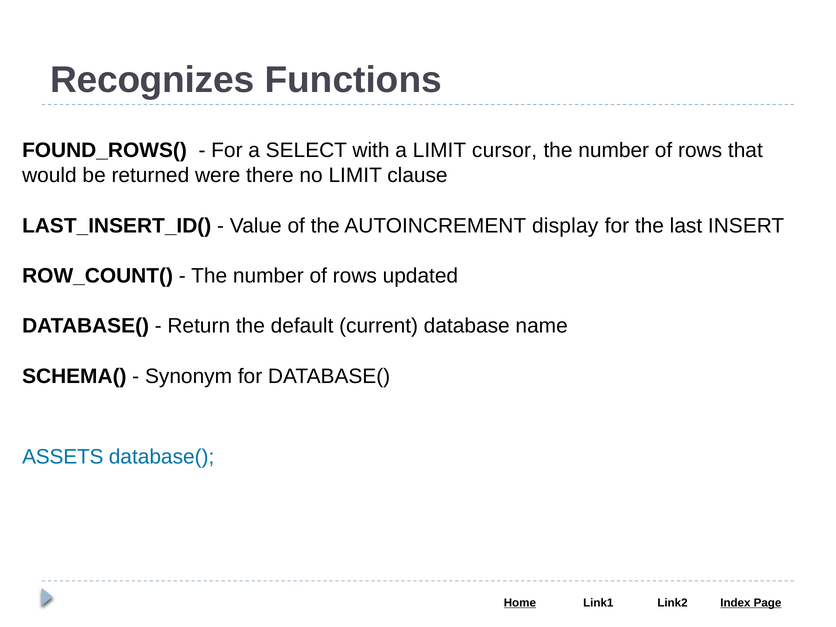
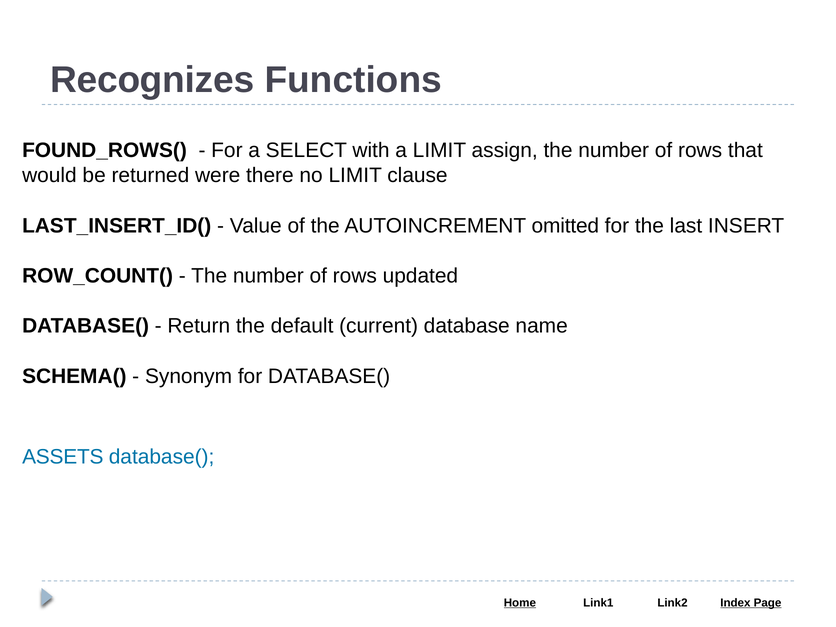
cursor: cursor -> assign (505, 150)
display: display -> omitted (565, 226)
